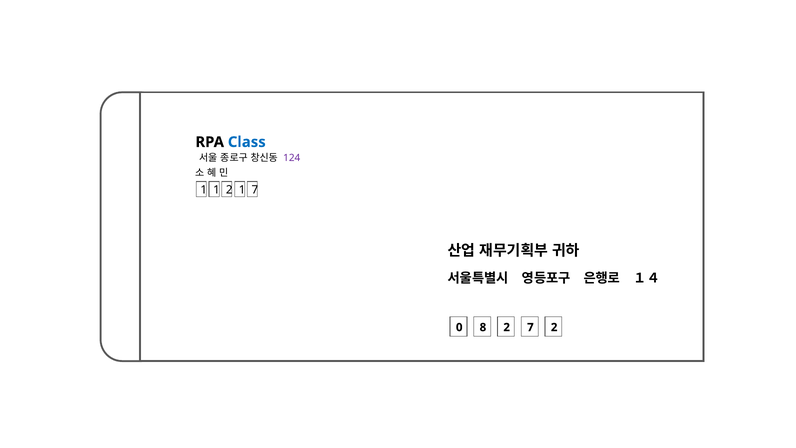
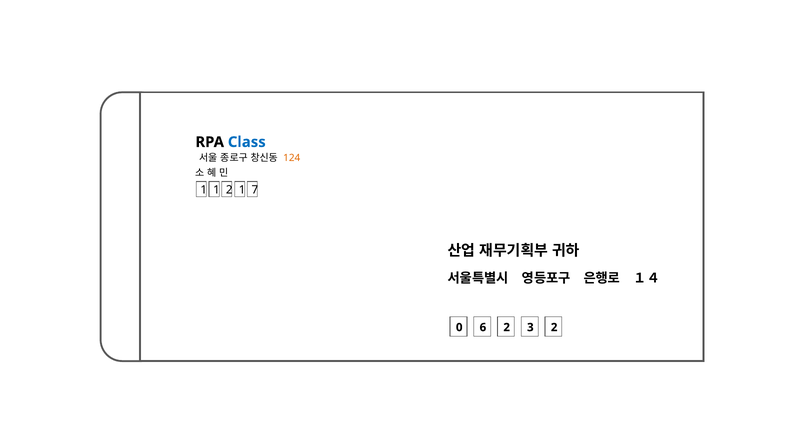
124 colour: purple -> orange (292, 158)
8: 8 -> 6 (483, 327)
2 7: 7 -> 3 (530, 327)
